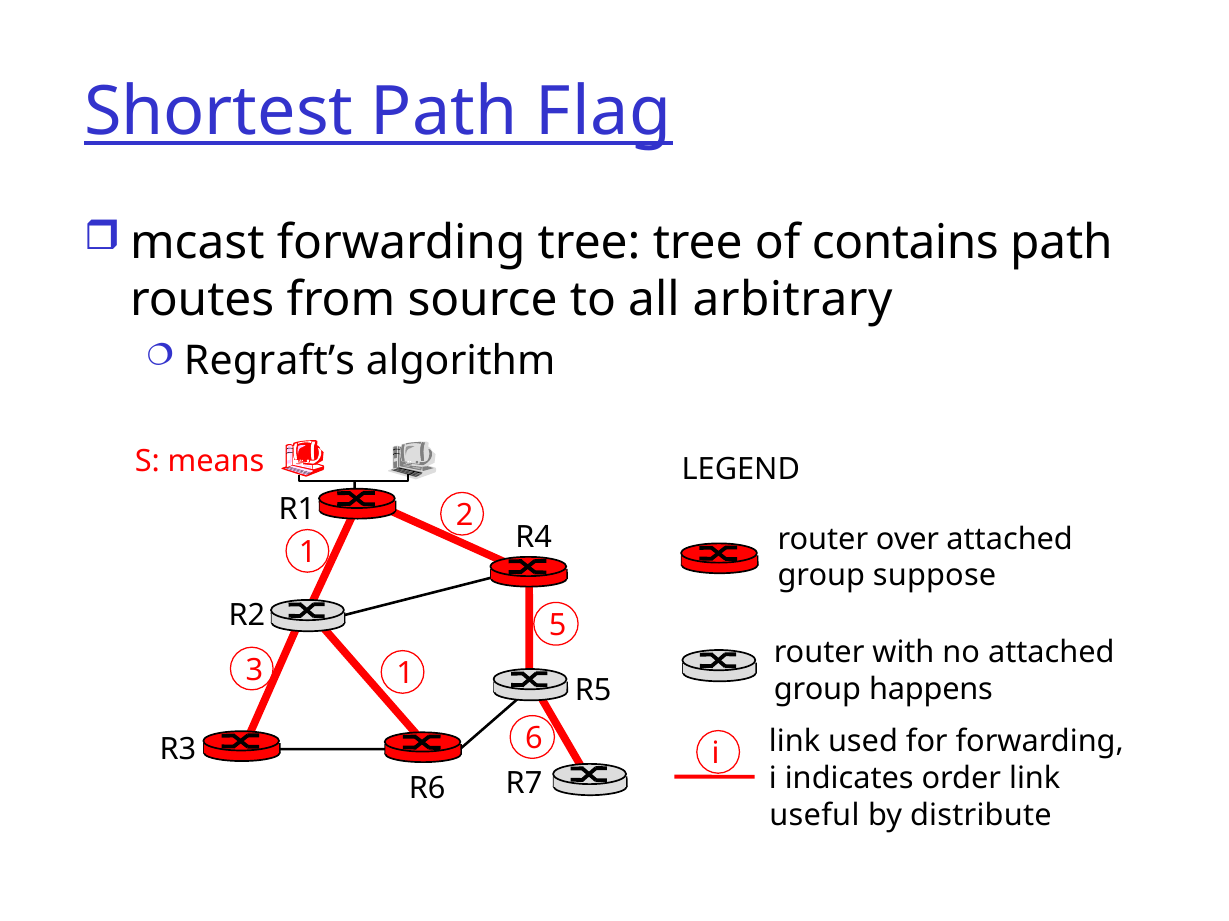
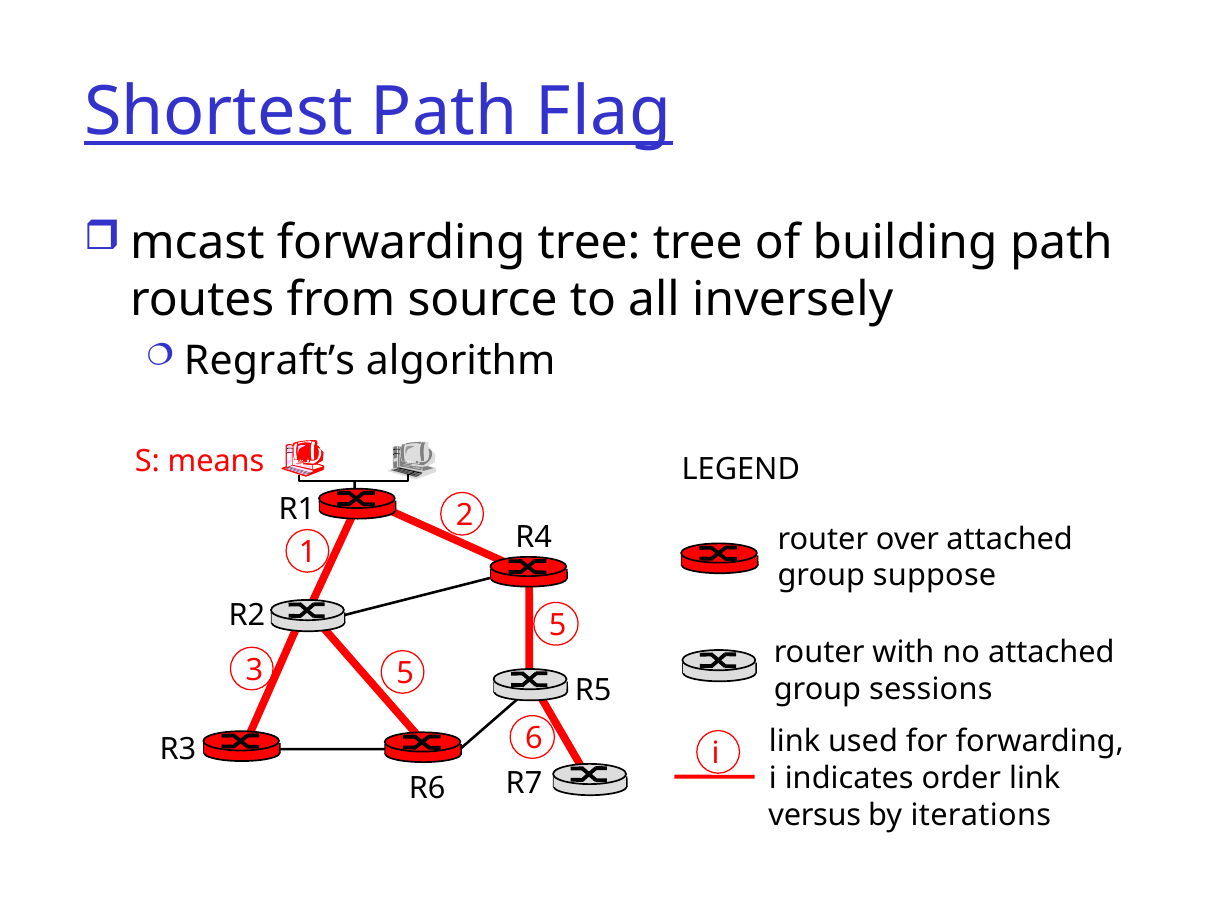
contains: contains -> building (905, 243)
arbitrary: arbitrary -> inversely (793, 300)
3 1: 1 -> 5 (405, 674)
happens: happens -> sessions (931, 690)
useful: useful -> versus (815, 816)
distribute: distribute -> iterations (981, 816)
